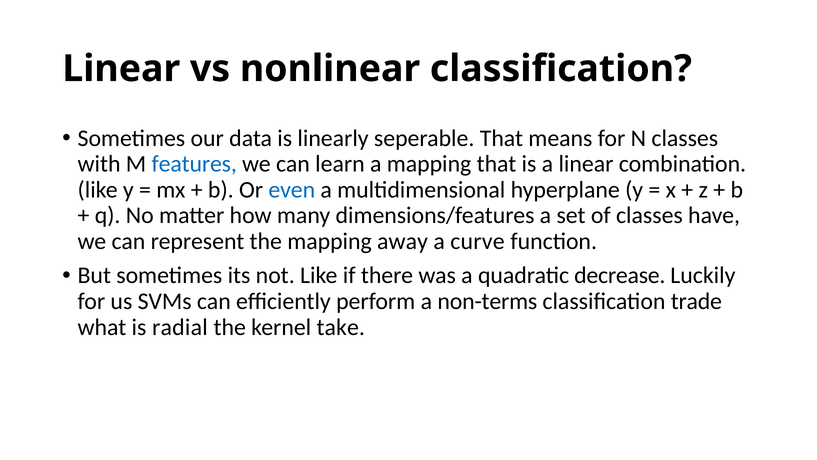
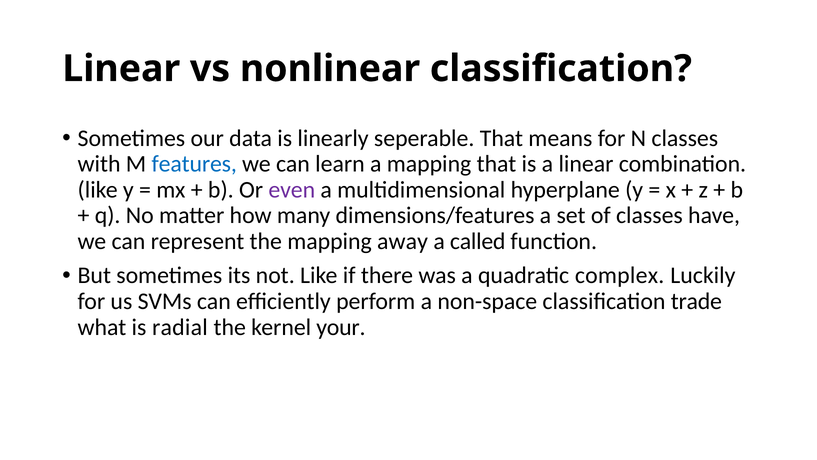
even colour: blue -> purple (292, 190)
curve: curve -> called (478, 241)
decrease: decrease -> complex (620, 275)
non-terms: non-terms -> non-space (487, 301)
take: take -> your (341, 327)
